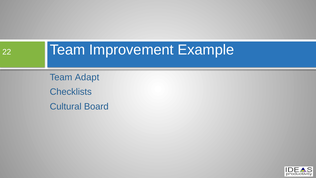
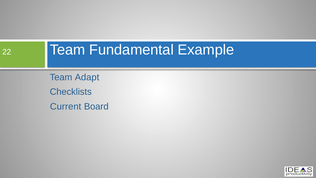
Improvement: Improvement -> Fundamental (131, 50)
Cultural: Cultural -> Current (66, 106)
